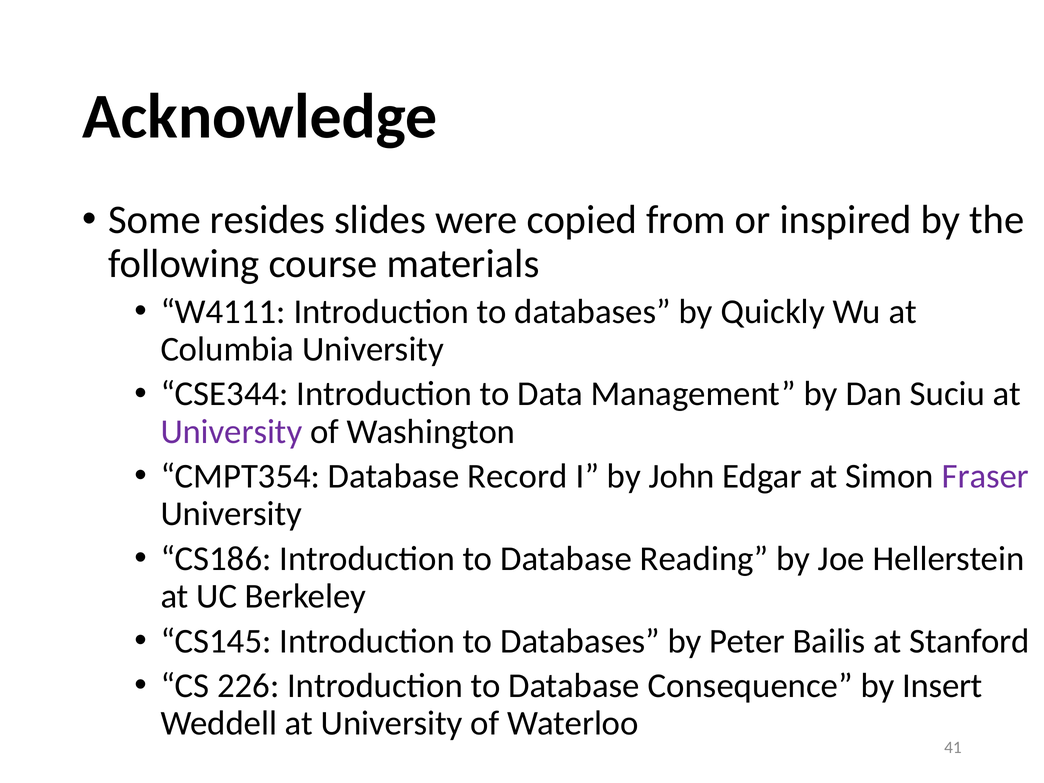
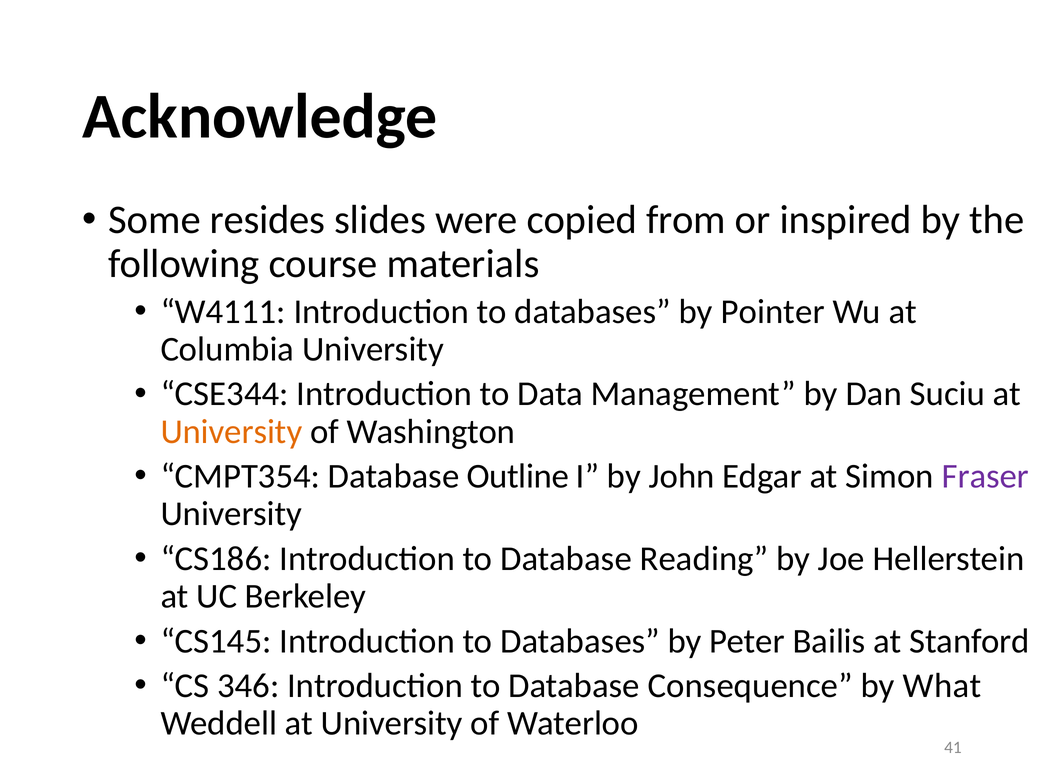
Quickly: Quickly -> Pointer (773, 312)
University colour: purple -> orange (231, 432)
Record: Record -> Outline (518, 476)
226: 226 -> 346 (248, 686)
Insert: Insert -> What (942, 686)
